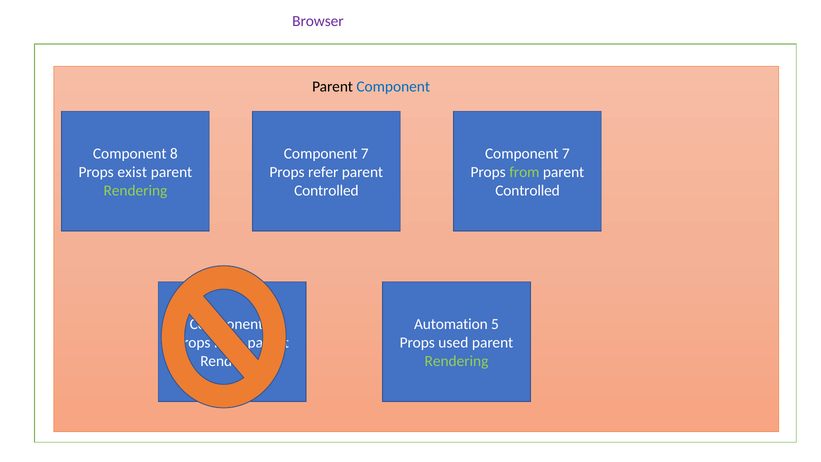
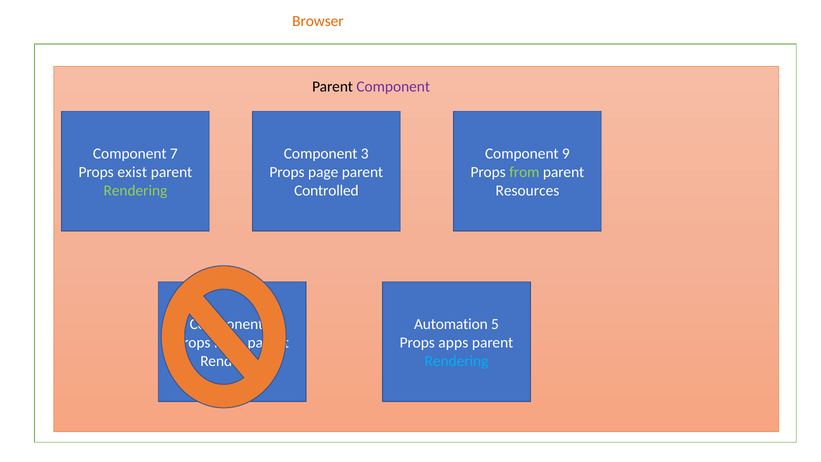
Browser colour: purple -> orange (318, 21)
Component colour: blue -> purple (393, 87)
8: 8 -> 7 (174, 154)
7: 7 -> 3 (365, 154)
7: 7 -> 9 (566, 154)
refer: refer -> page (323, 172)
Controlled: Controlled -> Resources (527, 191)
used: used -> apps (453, 342)
Rendering colour: light green -> light blue (457, 361)
